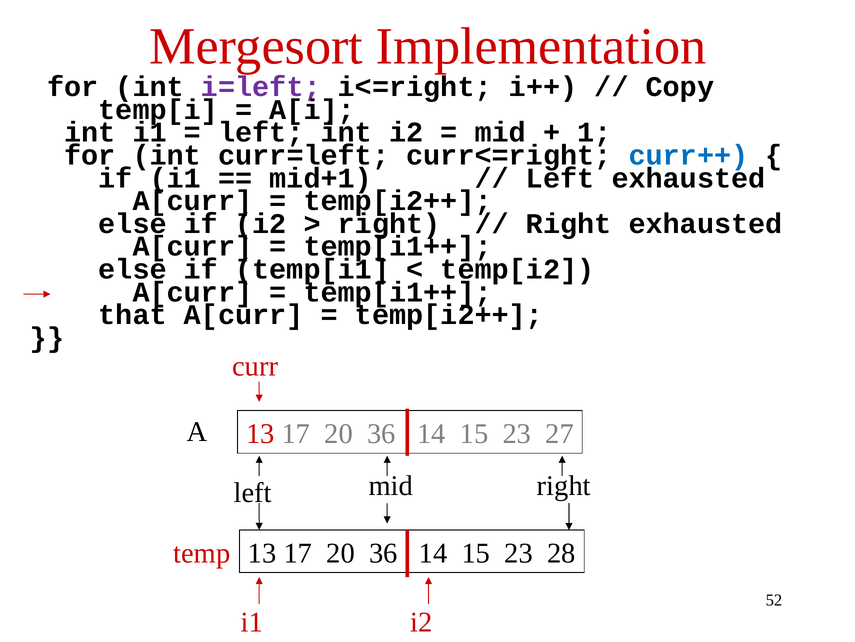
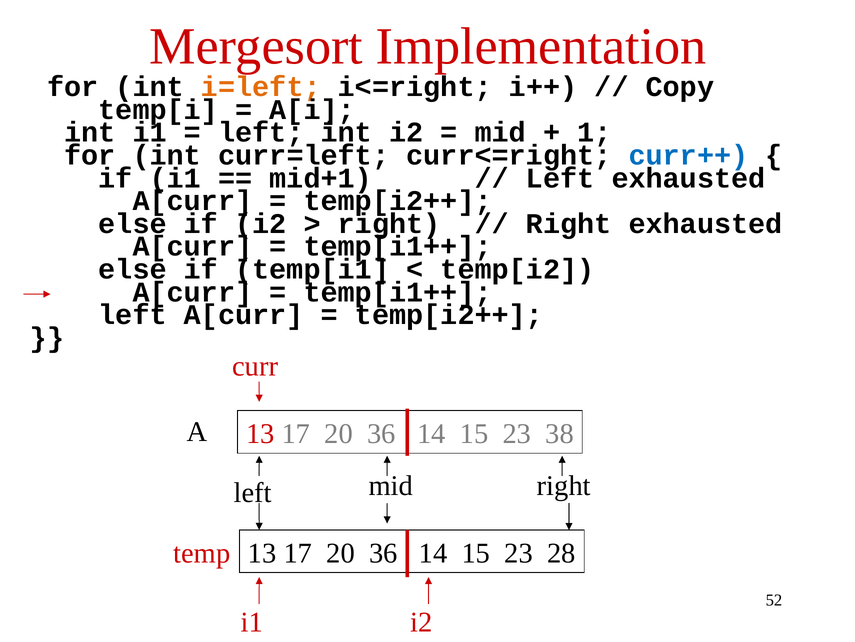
i=left colour: purple -> orange (261, 87)
that: that -> left (133, 315)
27: 27 -> 38 (560, 433)
